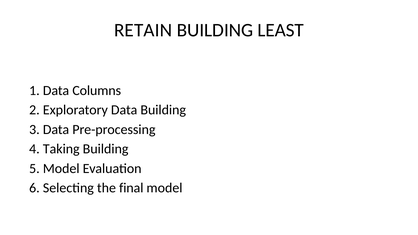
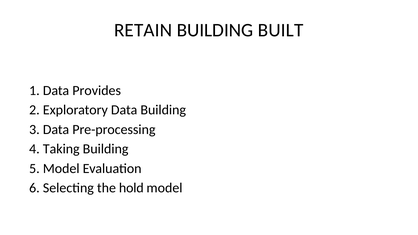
LEAST: LEAST -> BUILT (281, 30)
Columns: Columns -> Provides (97, 91)
final: final -> hold (131, 188)
